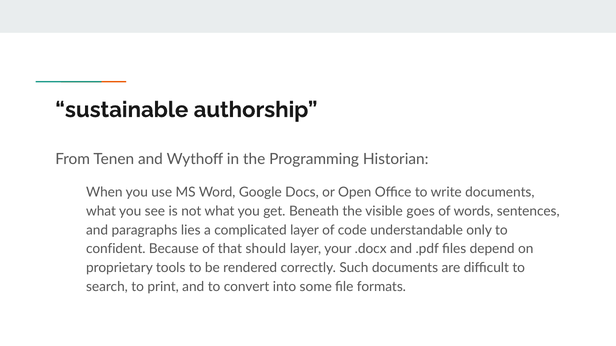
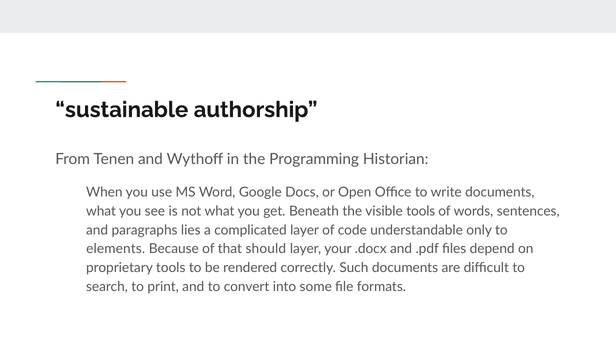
visible goes: goes -> tools (421, 212)
confident: confident -> elements (116, 249)
